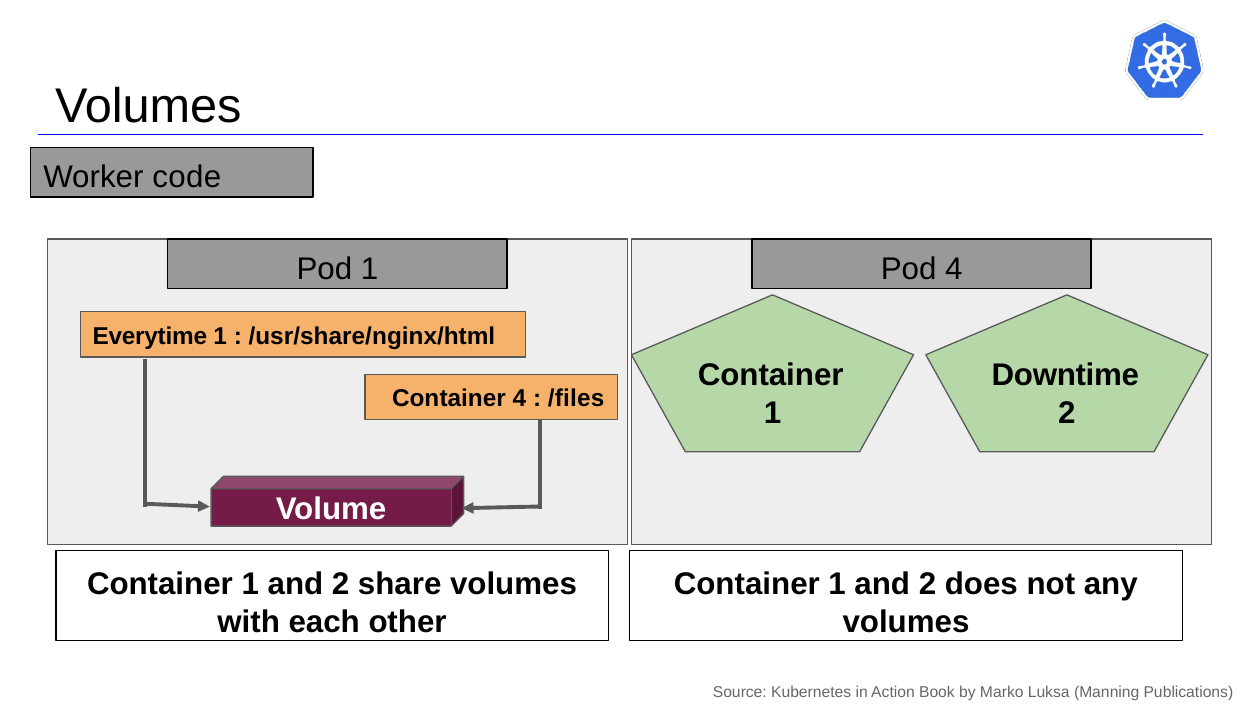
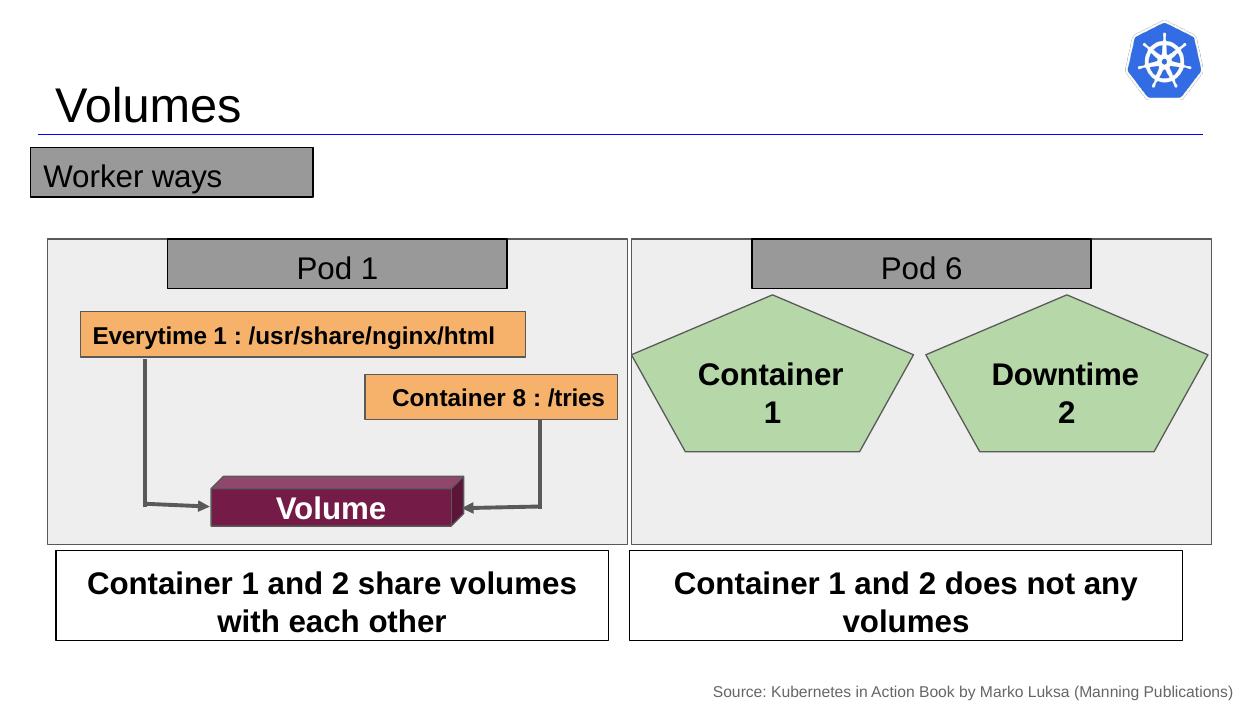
code: code -> ways (187, 177)
Pod 4: 4 -> 6 (954, 269)
Container 4: 4 -> 8 (519, 399)
/files: /files -> /tries (576, 399)
